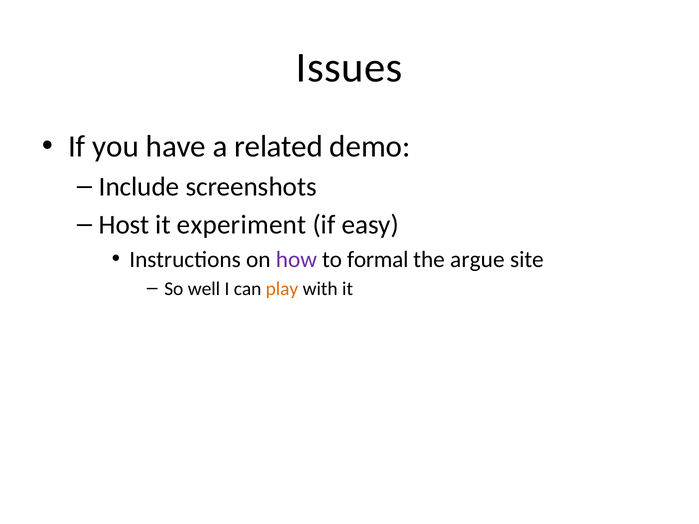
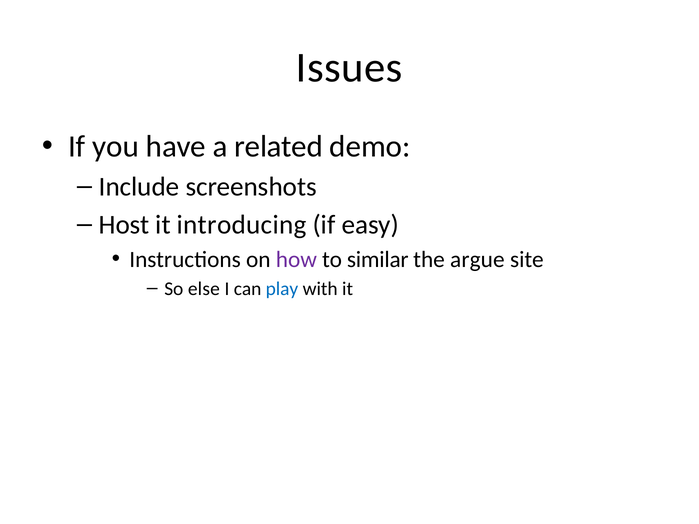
experiment: experiment -> introducing (242, 225)
formal: formal -> similar (378, 260)
well: well -> else (204, 289)
play colour: orange -> blue (282, 289)
